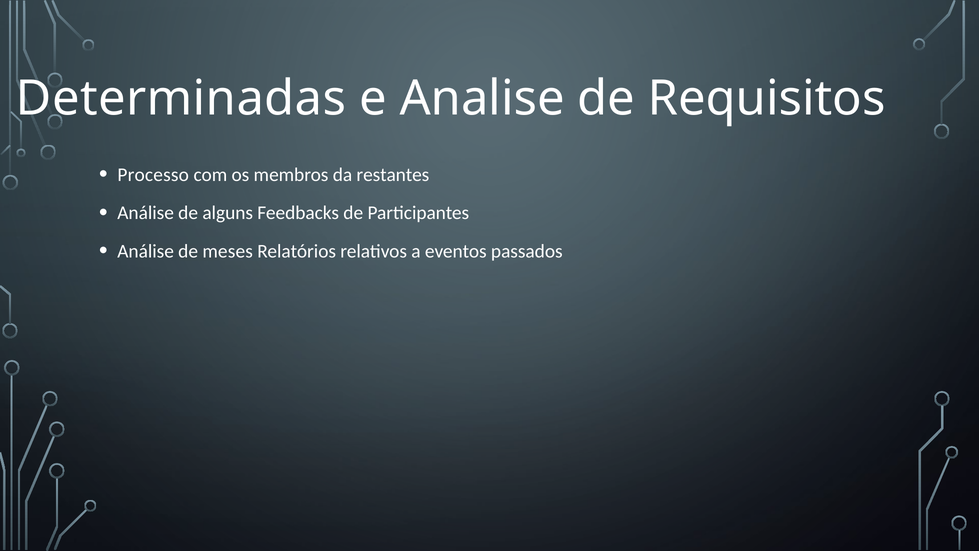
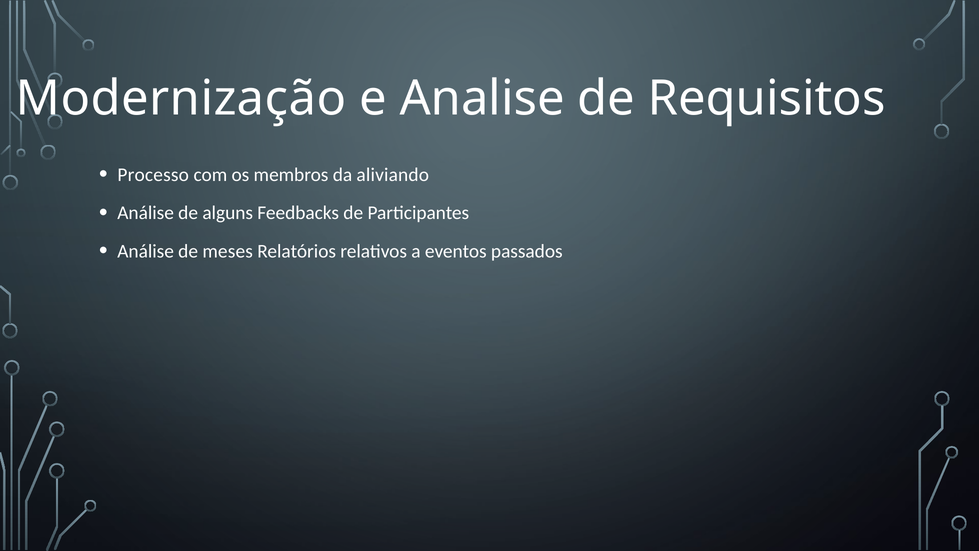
Determinadas: Determinadas -> Modernização (181, 98)
restantes: restantes -> aliviando (393, 175)
